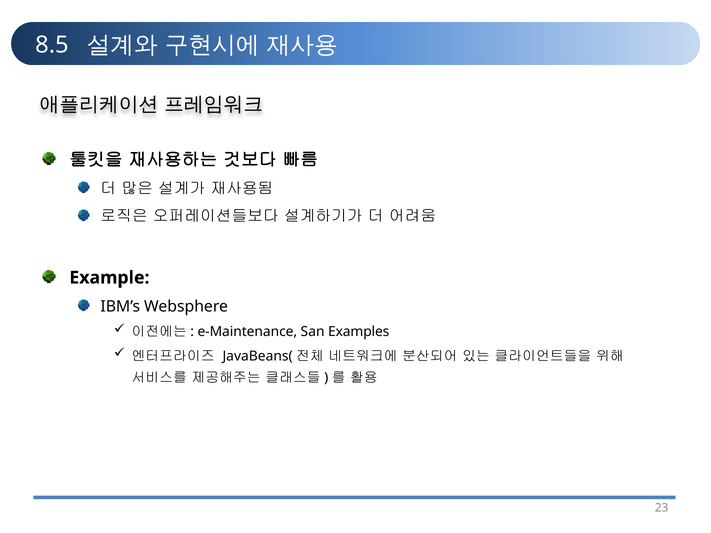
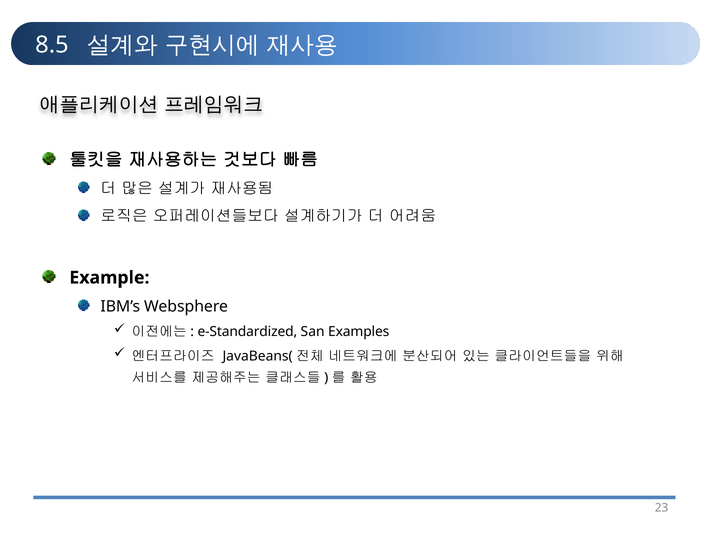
e-Maintenance: e-Maintenance -> e-Standardized (247, 332)
